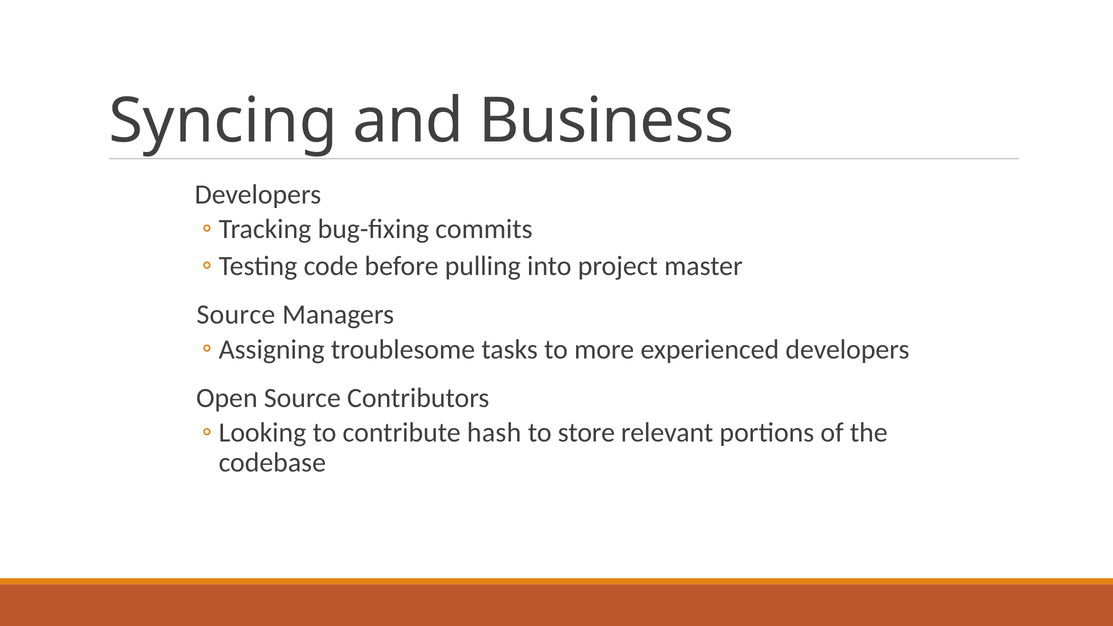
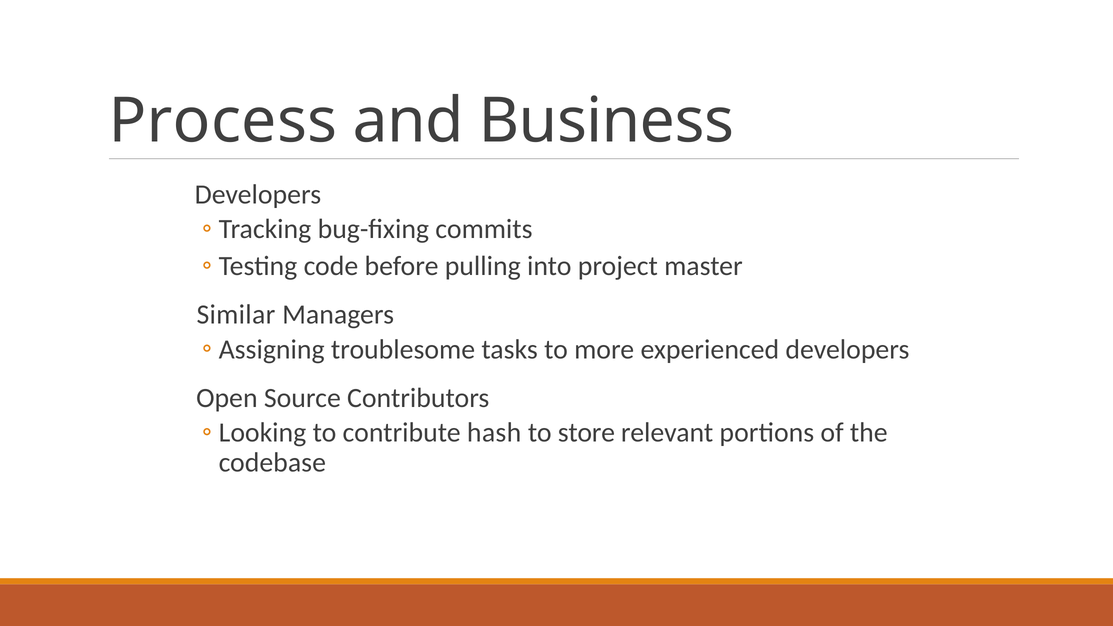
Syncing: Syncing -> Process (223, 121)
Source: Source -> Similar (236, 315)
